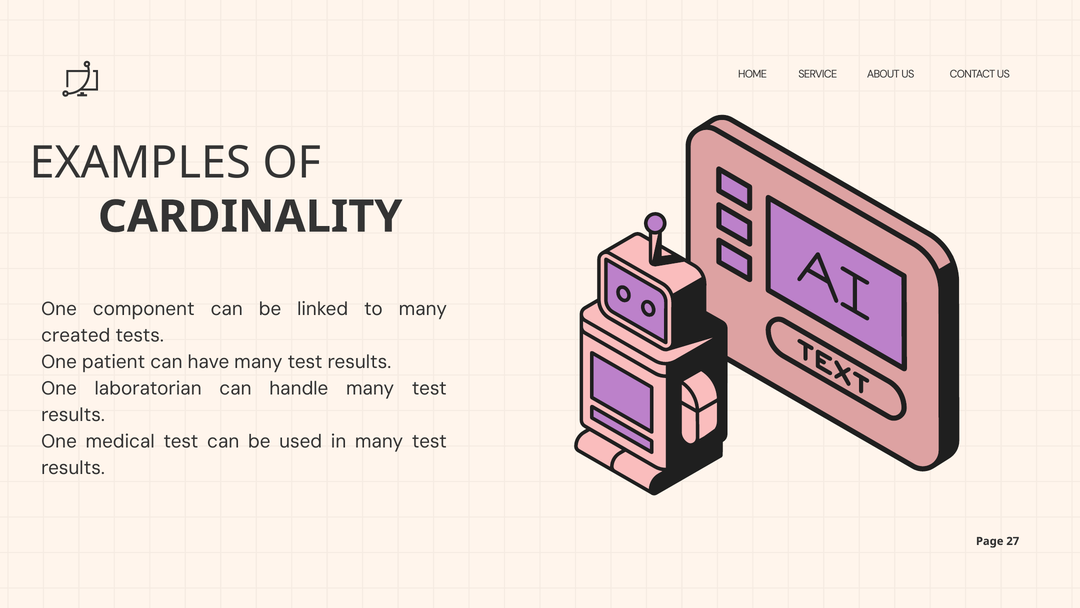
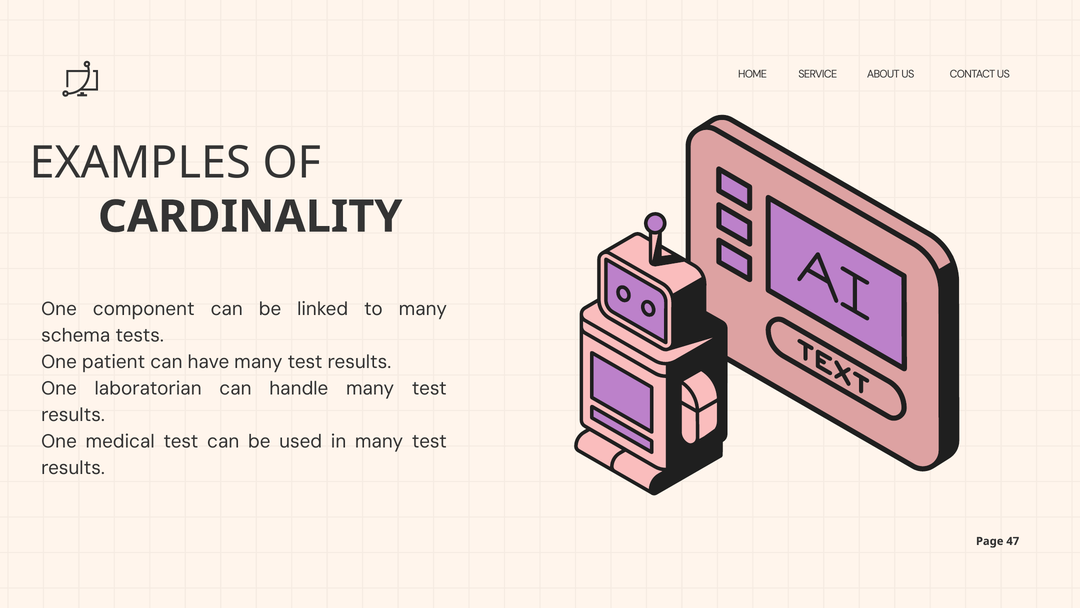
created: created -> schema (76, 335)
27: 27 -> 47 (1013, 541)
